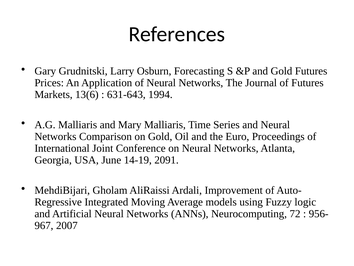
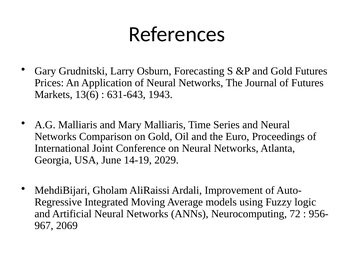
1994: 1994 -> 1943 (160, 94)
2091: 2091 -> 2029 (167, 160)
2007: 2007 -> 2069 (67, 225)
